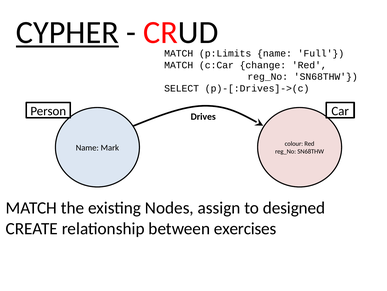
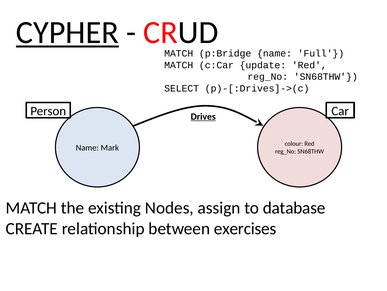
p:Limits: p:Limits -> p:Bridge (225, 53)
change: change -> update (263, 65)
Drives underline: none -> present (203, 116)
designed: designed -> database (294, 207)
